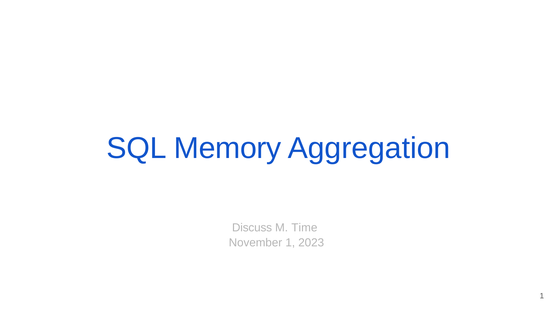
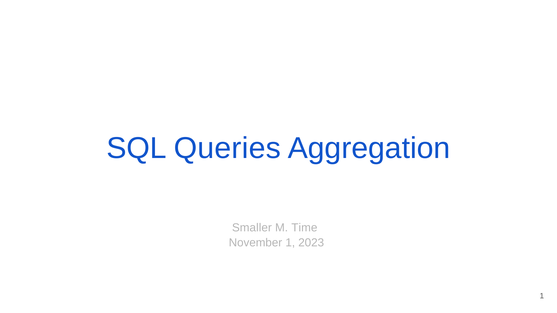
Memory: Memory -> Queries (227, 148)
Discuss: Discuss -> Smaller (252, 228)
